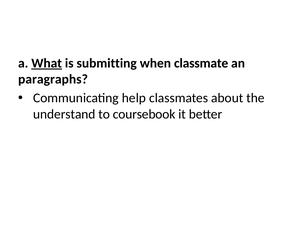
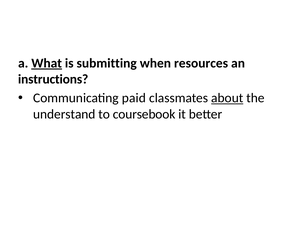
classmate: classmate -> resources (201, 63)
paragraphs: paragraphs -> instructions (53, 79)
help: help -> paid (134, 98)
about underline: none -> present (227, 98)
